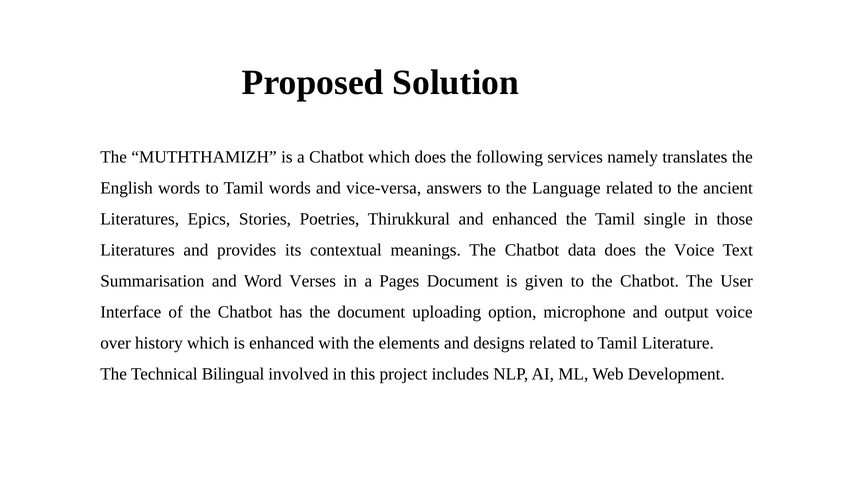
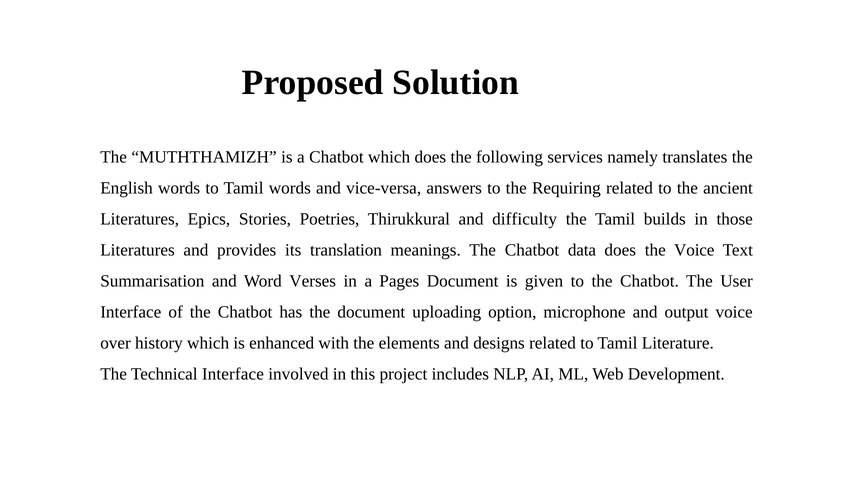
Language: Language -> Requiring (566, 188)
and enhanced: enhanced -> difficulty (525, 219)
single: single -> builds (665, 219)
contextual: contextual -> translation (346, 250)
Technical Bilingual: Bilingual -> Interface (233, 374)
